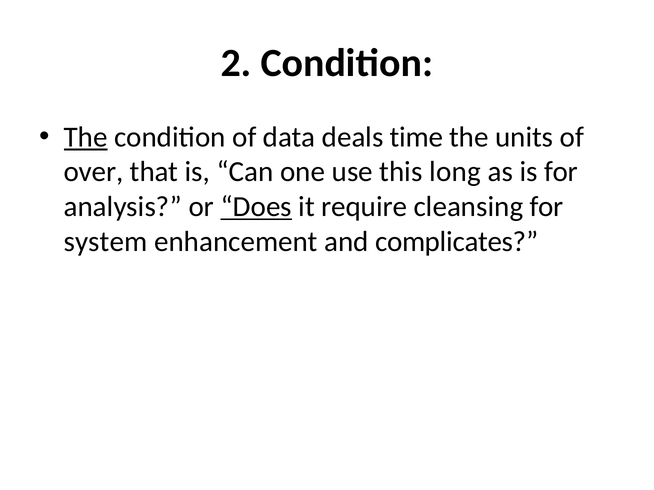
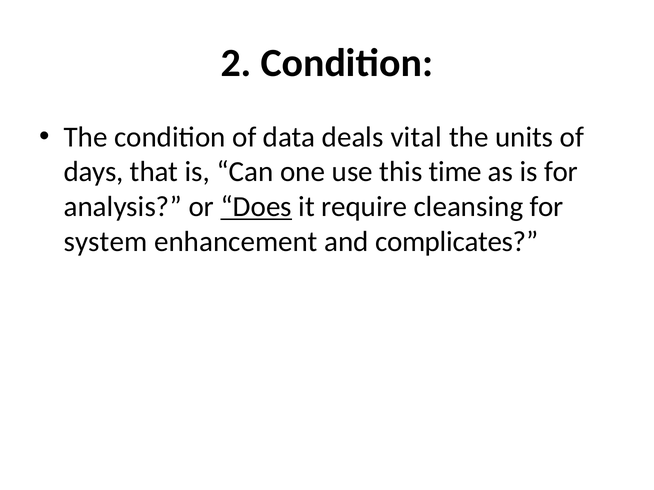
The underline: present -> none (86, 137)
time: time -> vital (416, 137)
over: over -> days (94, 172)
long: long -> time (455, 172)
